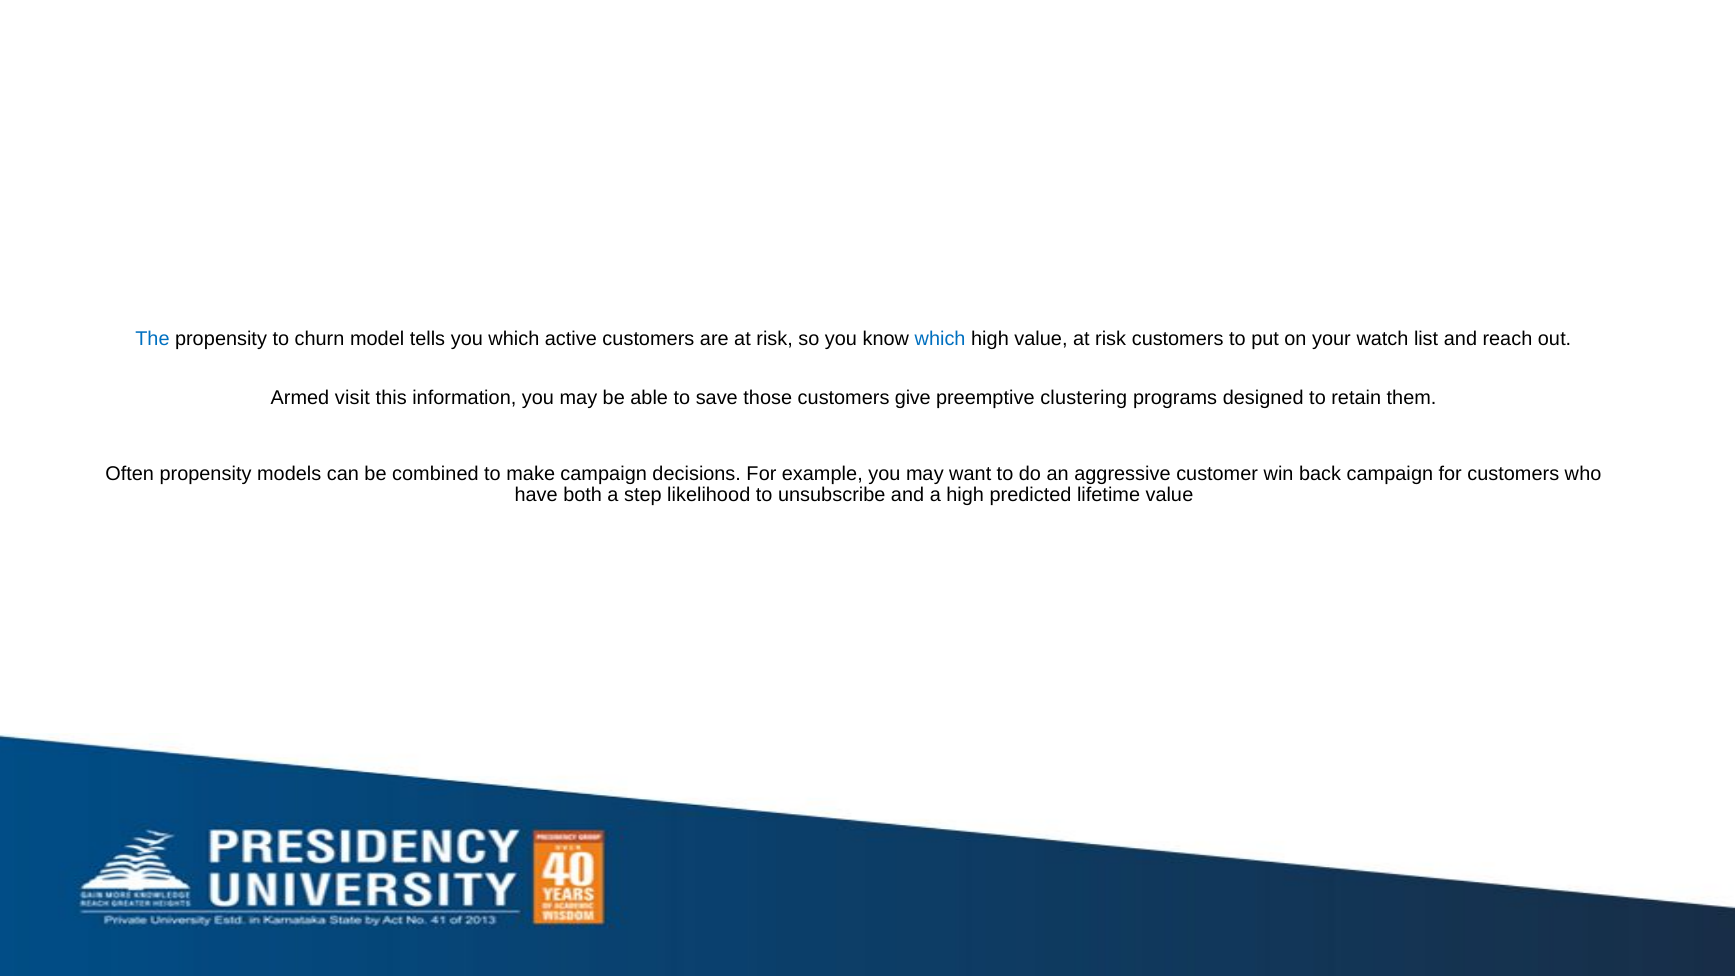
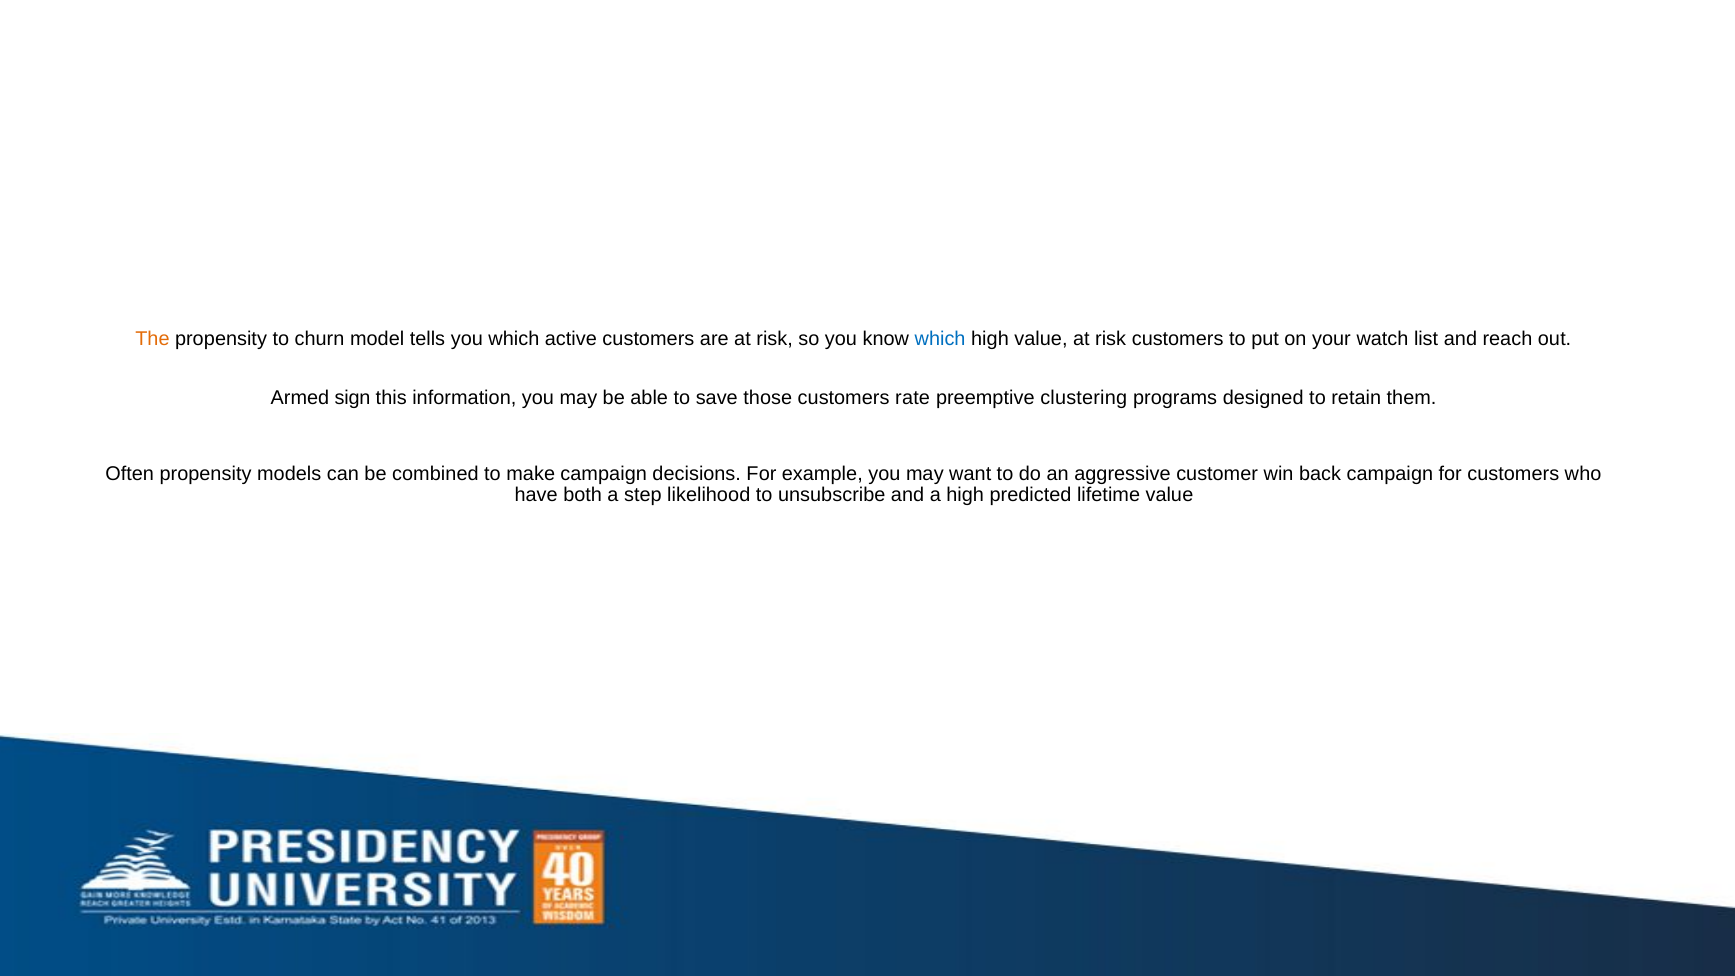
The colour: blue -> orange (152, 339)
visit: visit -> sign (353, 398)
give: give -> rate (913, 398)
